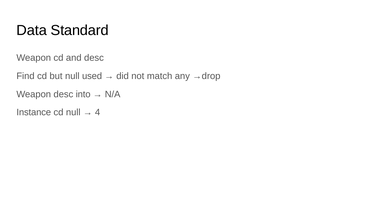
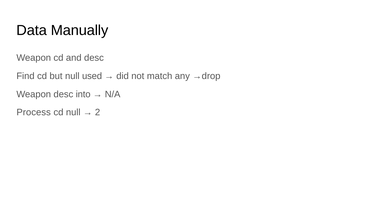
Standard: Standard -> Manually (80, 30)
Instance: Instance -> Process (34, 112)
4: 4 -> 2 (98, 112)
